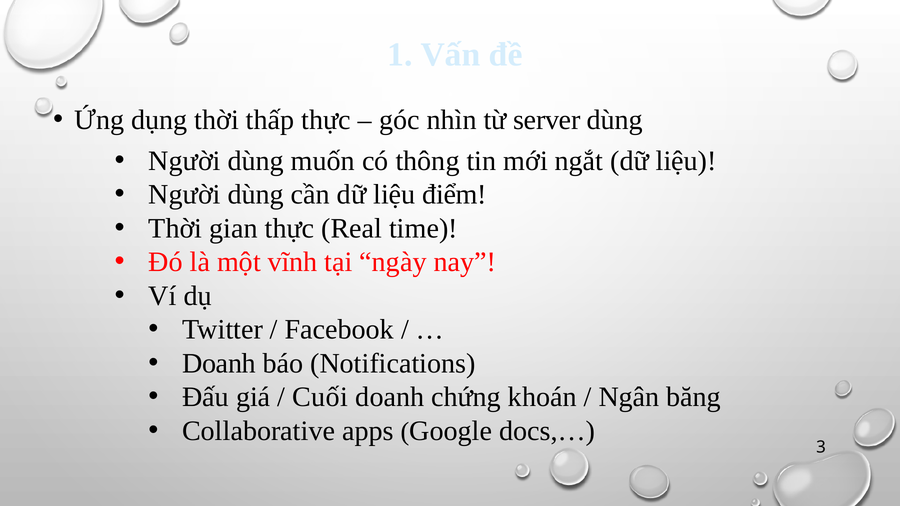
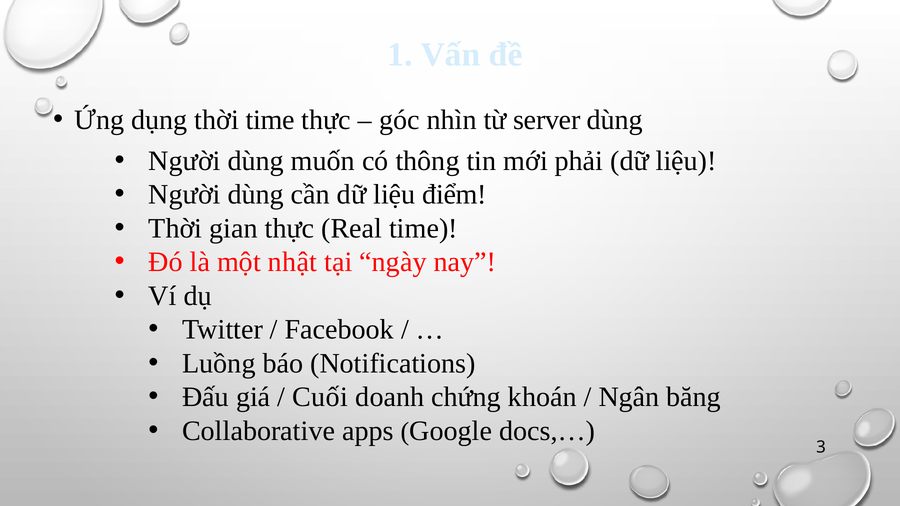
thời thấp: thấp -> time (270, 120)
ngắt: ngắt -> phải (579, 161)
vĩnh: vĩnh -> nhật (292, 262)
Doanh: Doanh -> Luồng (219, 364)
